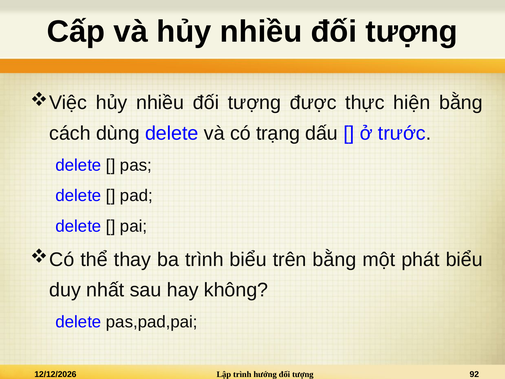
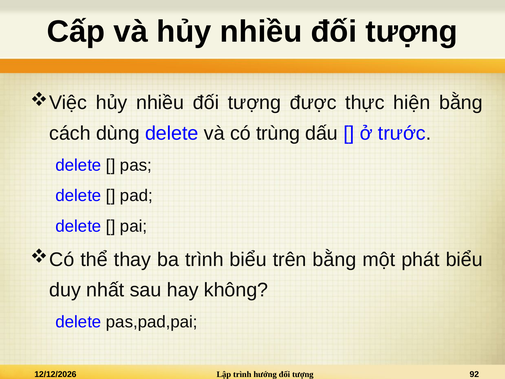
trạng: trạng -> trùng (278, 133)
